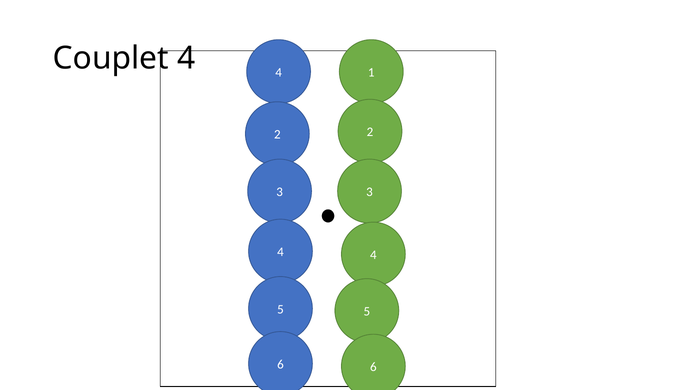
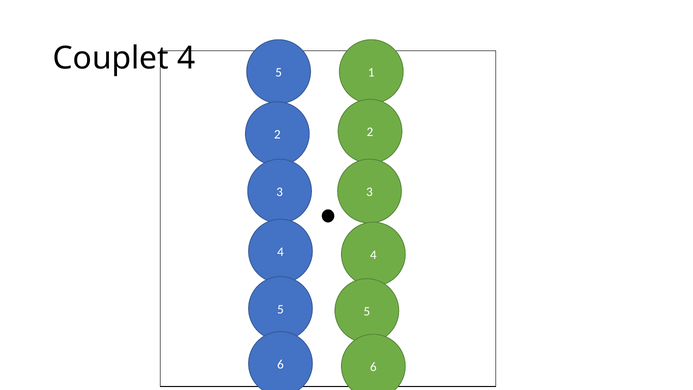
Couplet 4 4: 4 -> 5 (279, 72)
